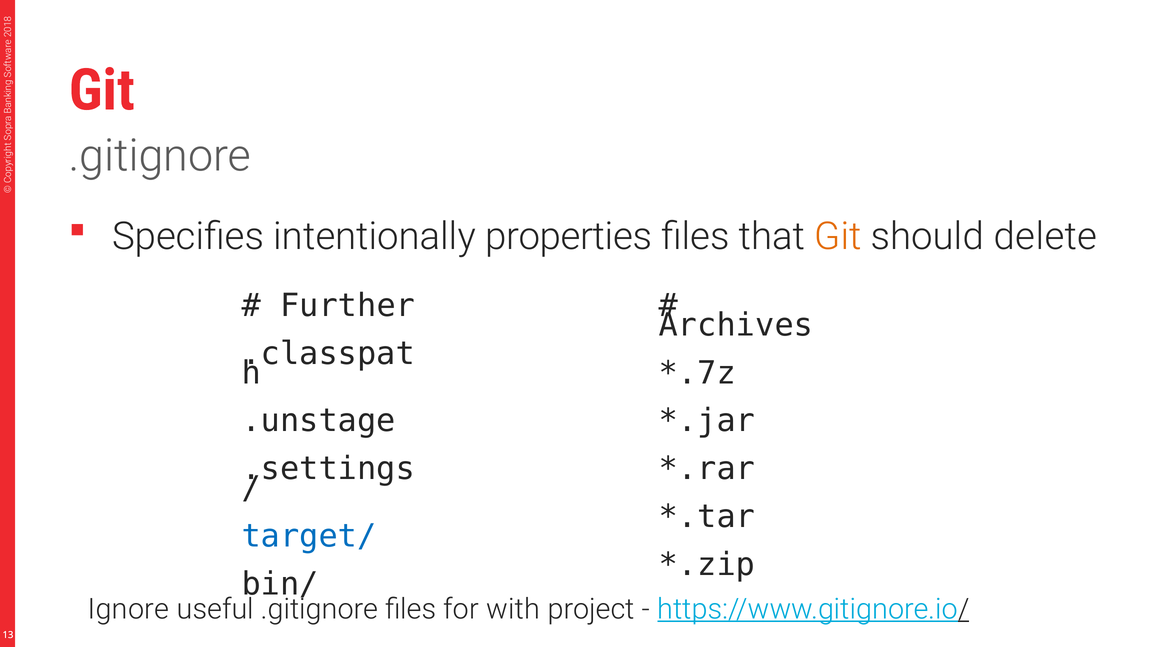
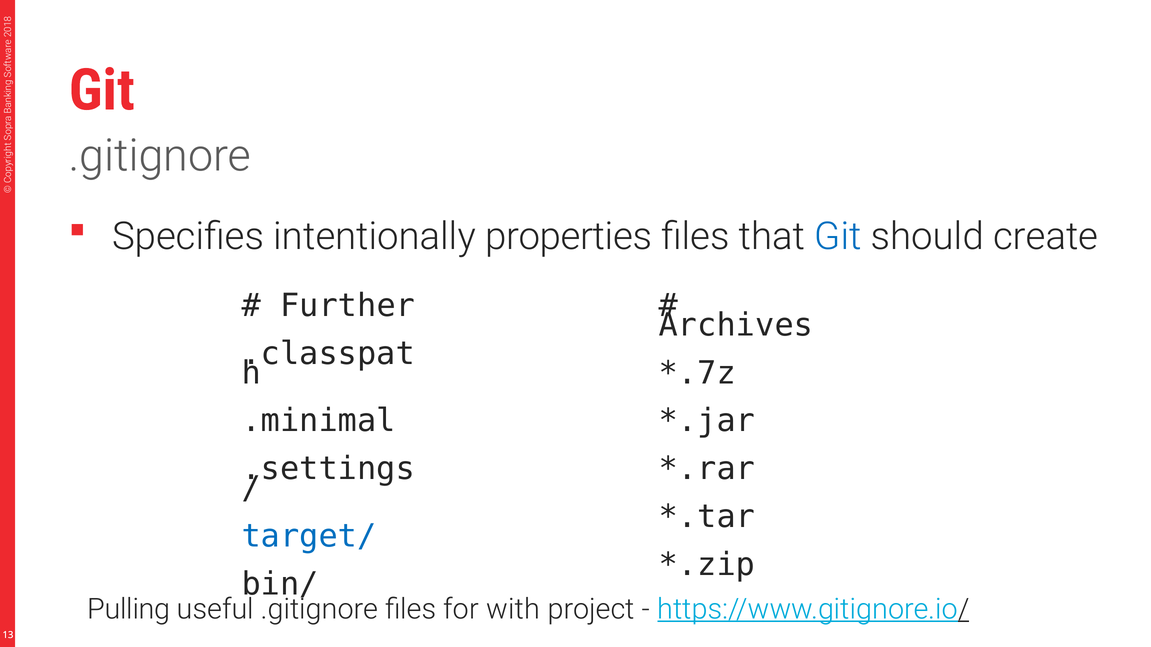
Git colour: orange -> blue (838, 237)
delete: delete -> create (1046, 237)
.unstage: .unstage -> .minimal (319, 421)
Ignore: Ignore -> Pulling (129, 610)
